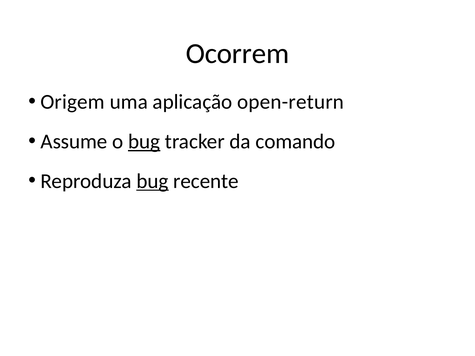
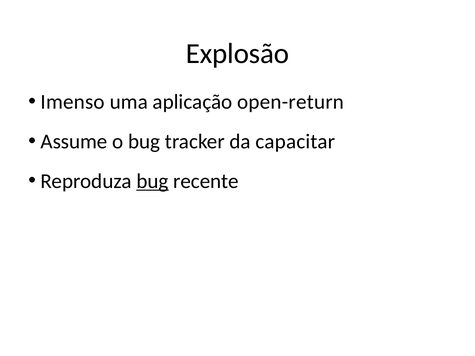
Ocorrem: Ocorrem -> Explosão (237, 53)
Origem: Origem -> Imenso (73, 102)
bug underline: present -> none (144, 142)
comando: comando -> capacitar (295, 142)
